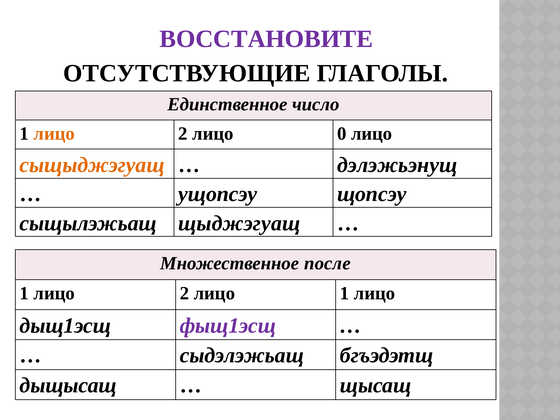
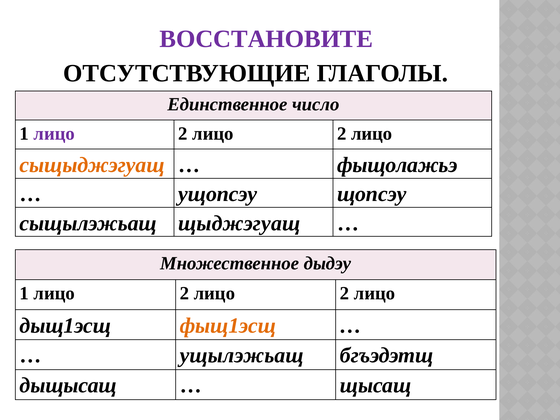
лицо colour: orange -> purple (54, 134)
0: 0 -> 2 (342, 134)
дэлэжьэнущ: дэлэжьэнущ -> фыщолажьэ (397, 165)
после: после -> дыдэу (328, 263)
1: 1 -> 2 (345, 293)
фыщ1эсщ colour: purple -> orange (228, 325)
сыдэлэжьащ: сыдэлэжьащ -> ущылэжьащ (242, 355)
